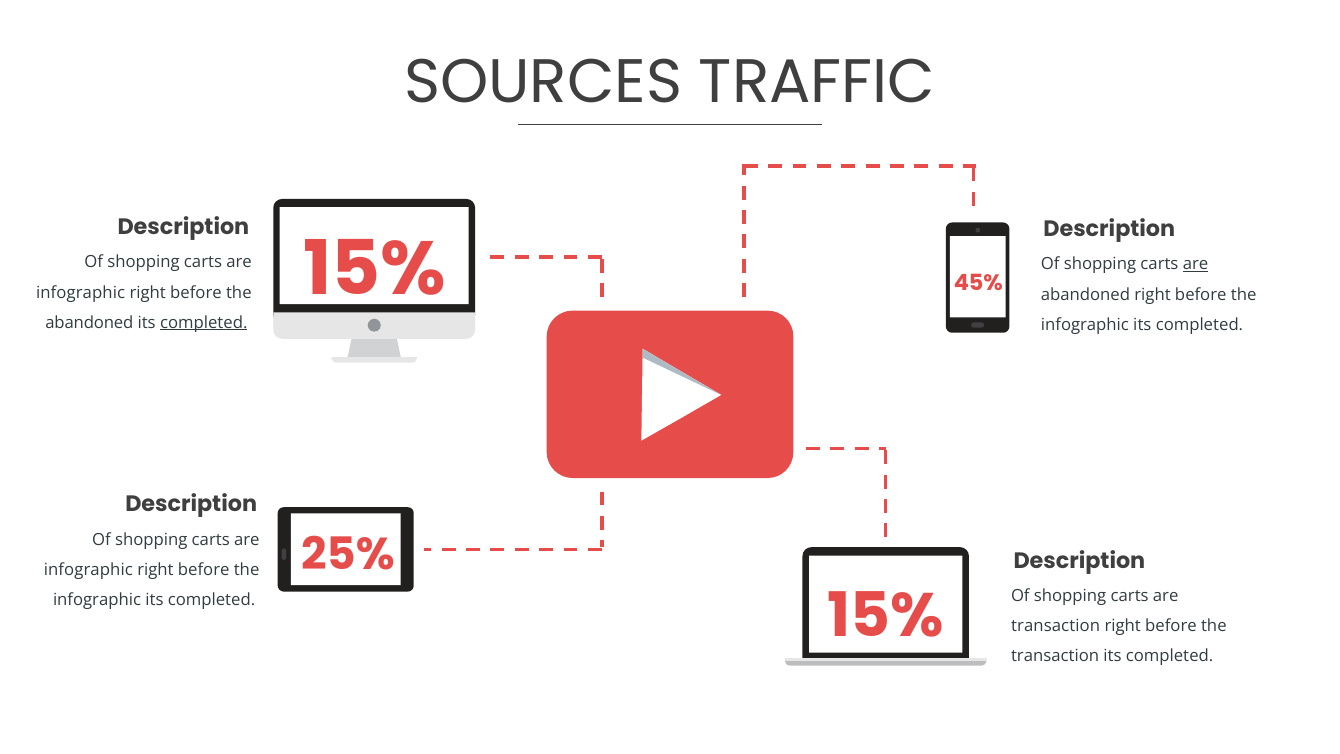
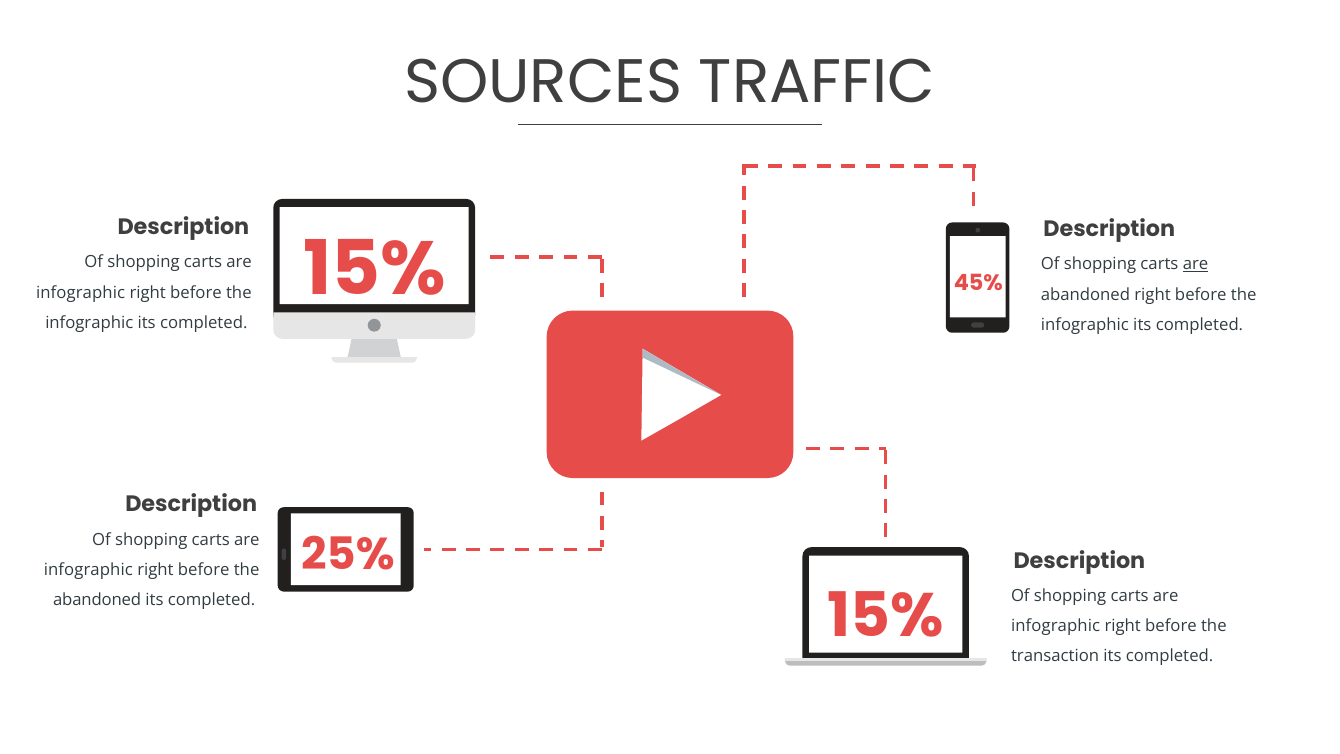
abandoned: abandoned -> infographic (89, 323)
completed underline: present -> none (204, 323)
infographic: infographic -> abandoned (97, 600)
transaction: transaction -> infographic (1056, 626)
